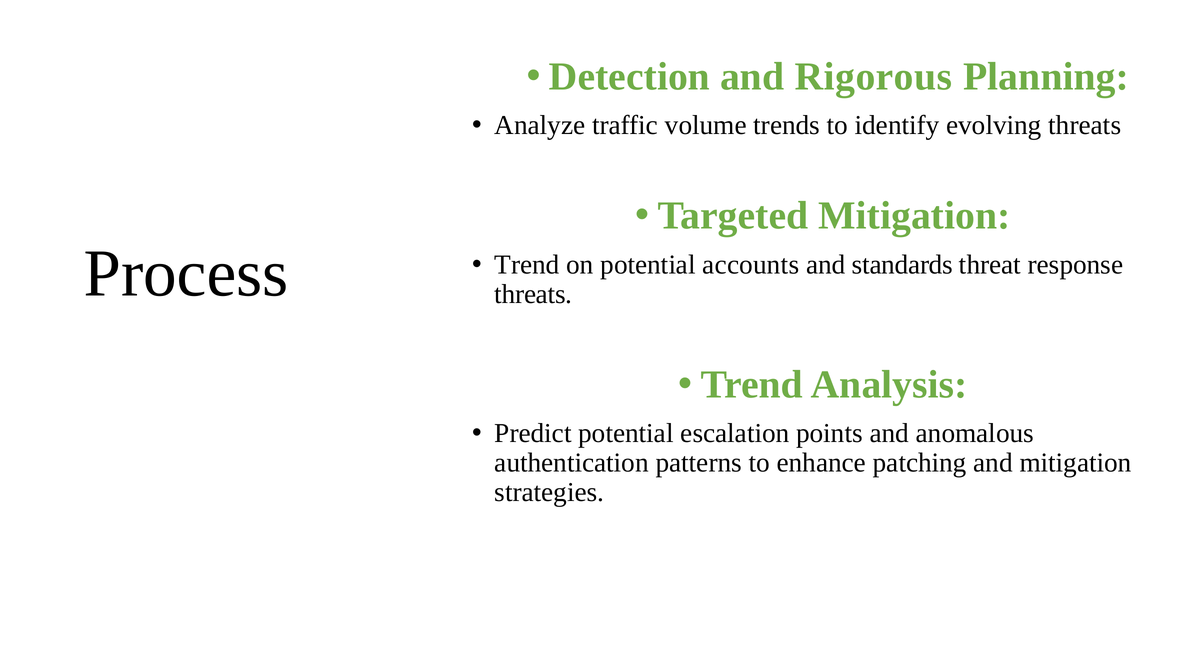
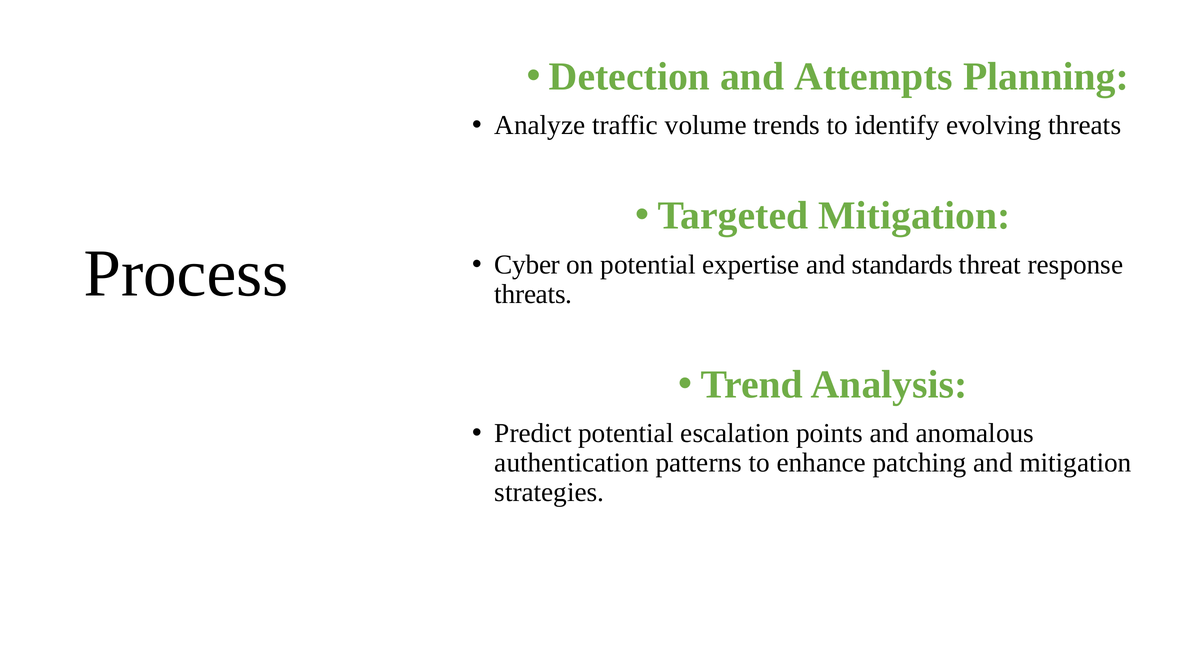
Rigorous: Rigorous -> Attempts (873, 77)
Trend: Trend -> Cyber (527, 265)
accounts: accounts -> expertise (751, 265)
